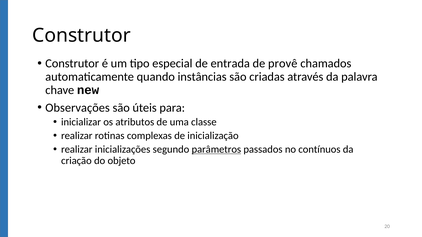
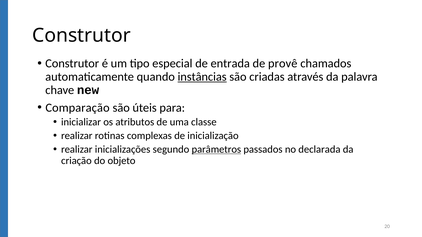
instâncias underline: none -> present (202, 77)
Observações: Observações -> Comparação (78, 108)
contínuos: contínuos -> declarada (319, 150)
